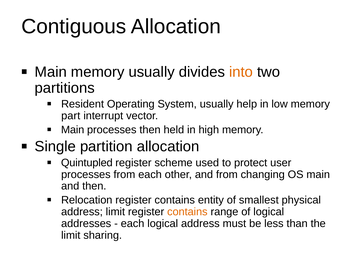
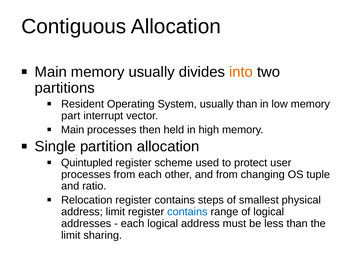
usually help: help -> than (247, 104)
OS main: main -> tuple (318, 174)
and then: then -> ratio (94, 186)
entity: entity -> steps (211, 200)
contains colour: orange -> blue (187, 212)
